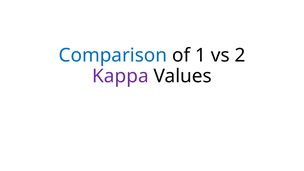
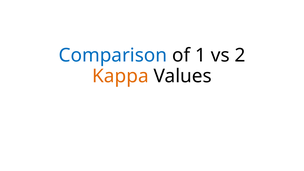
Kappa colour: purple -> orange (120, 76)
